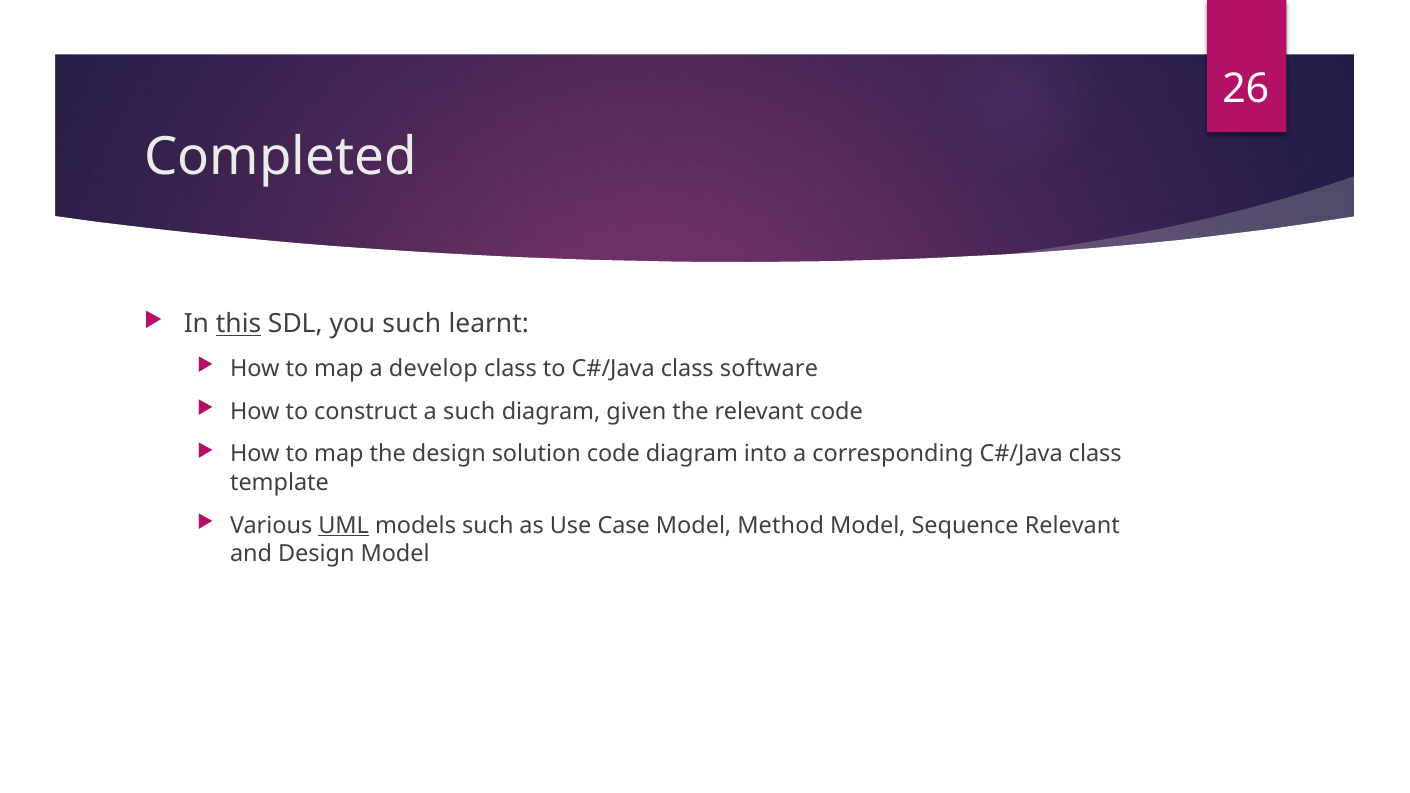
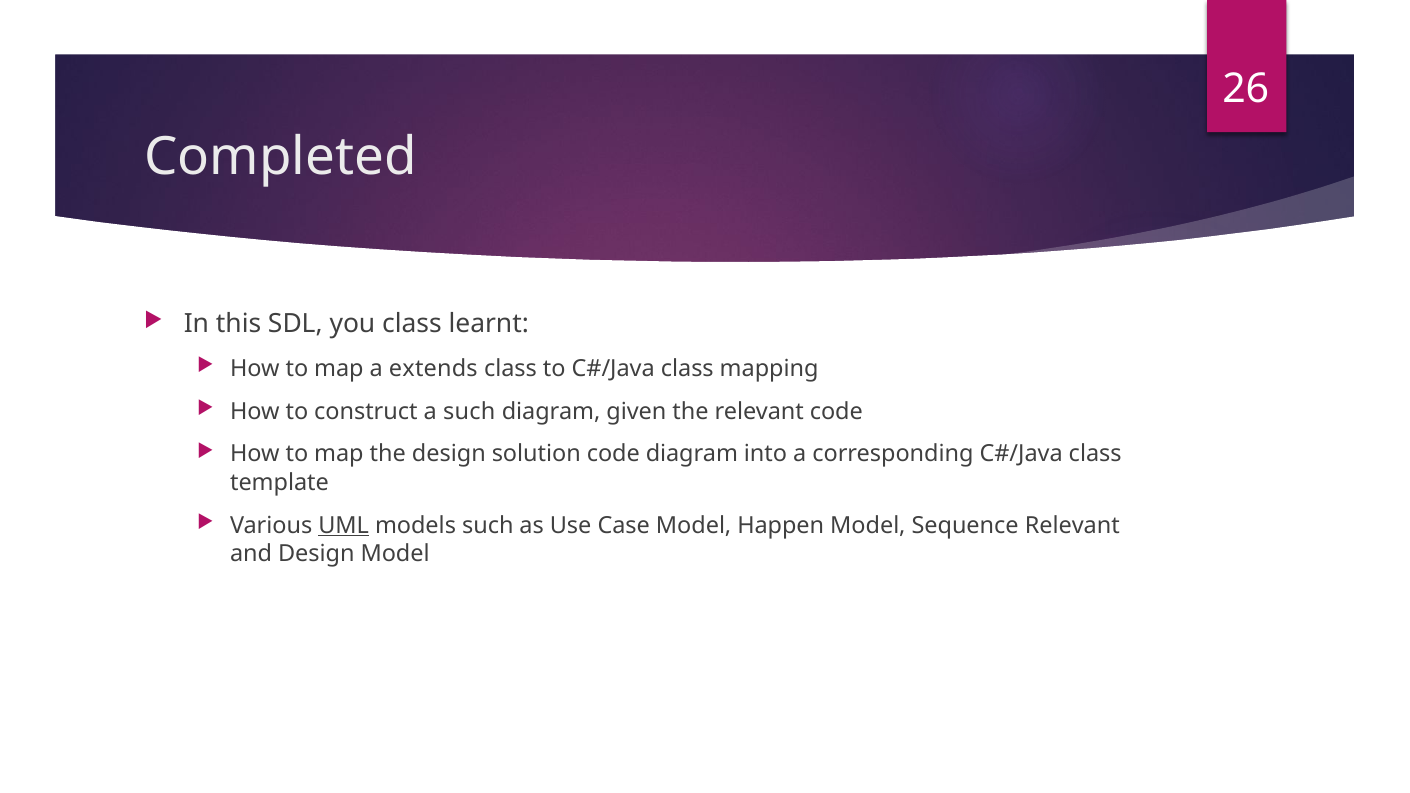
this underline: present -> none (239, 324)
you such: such -> class (412, 324)
develop: develop -> extends (433, 369)
software: software -> mapping (769, 369)
Method: Method -> Happen (781, 525)
